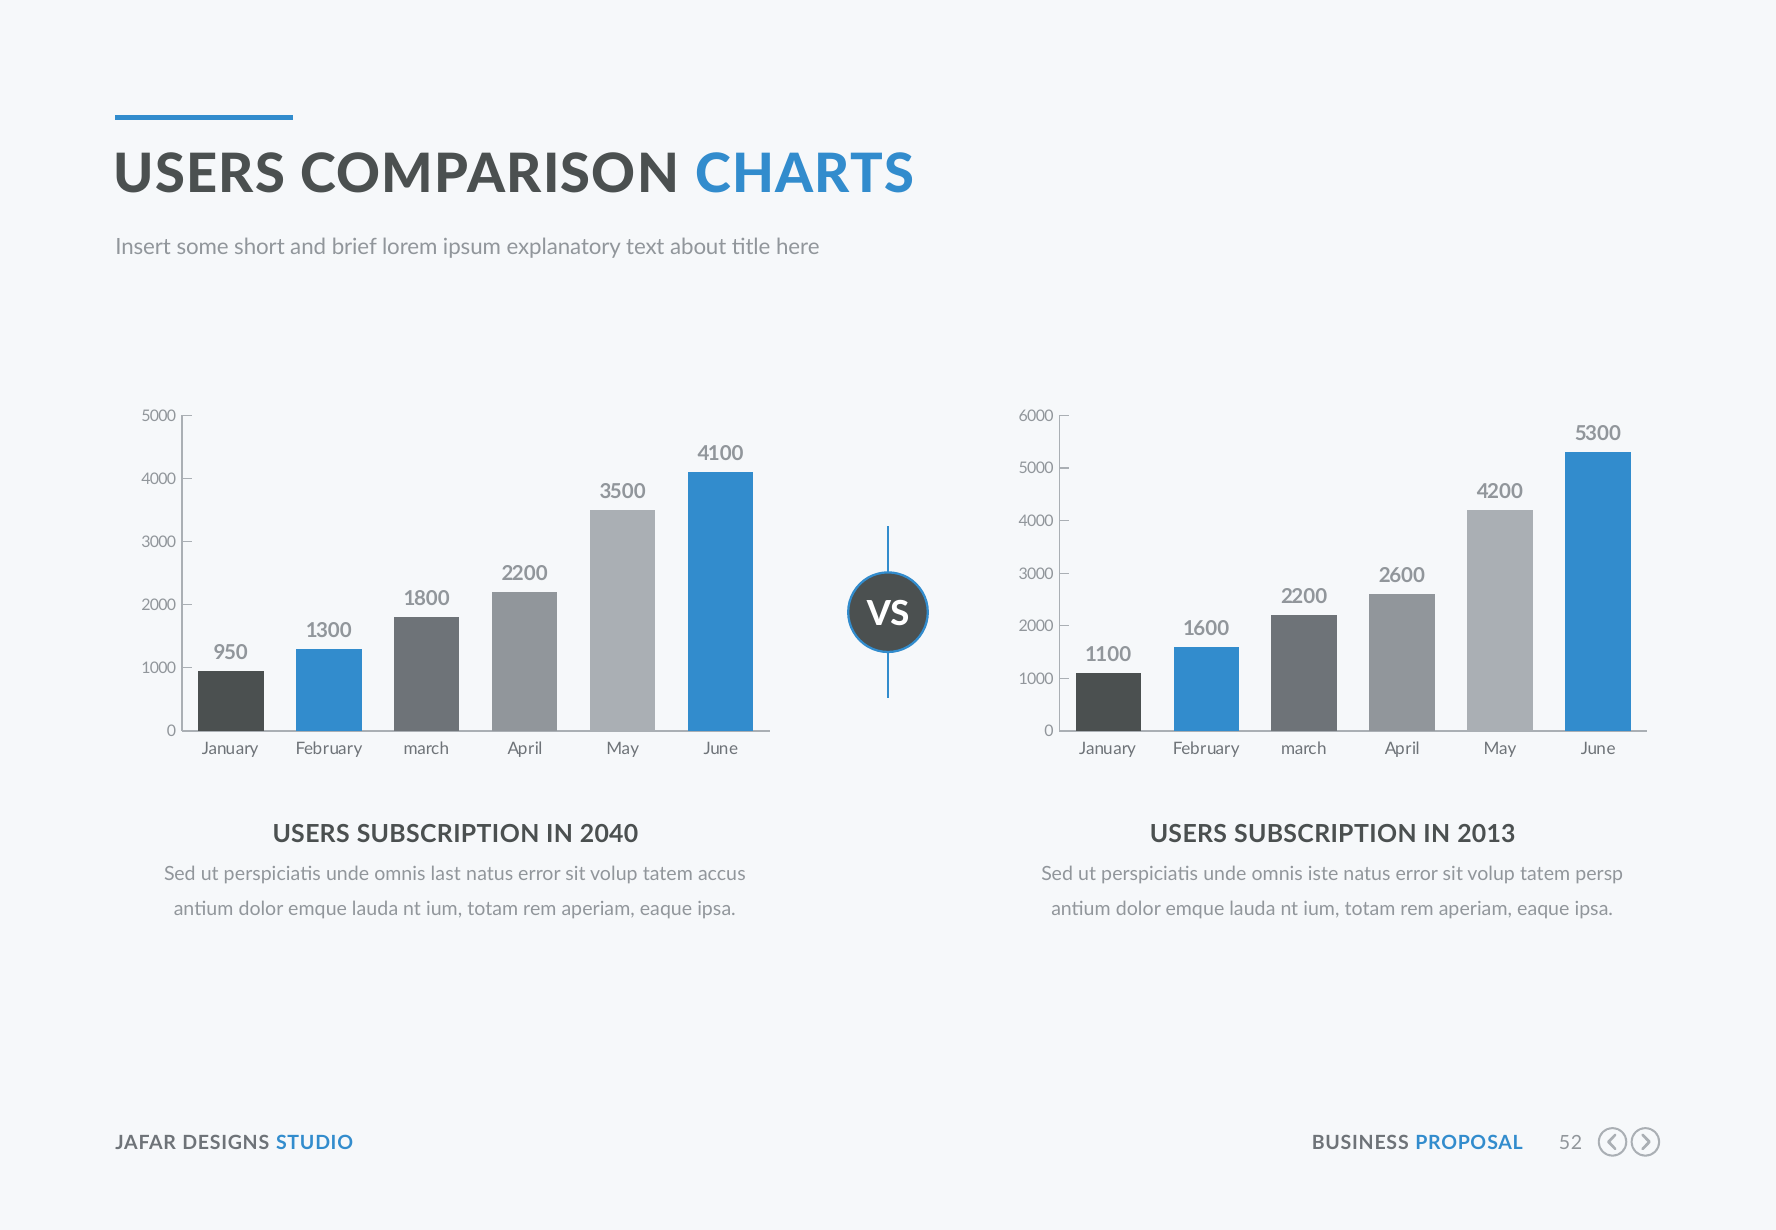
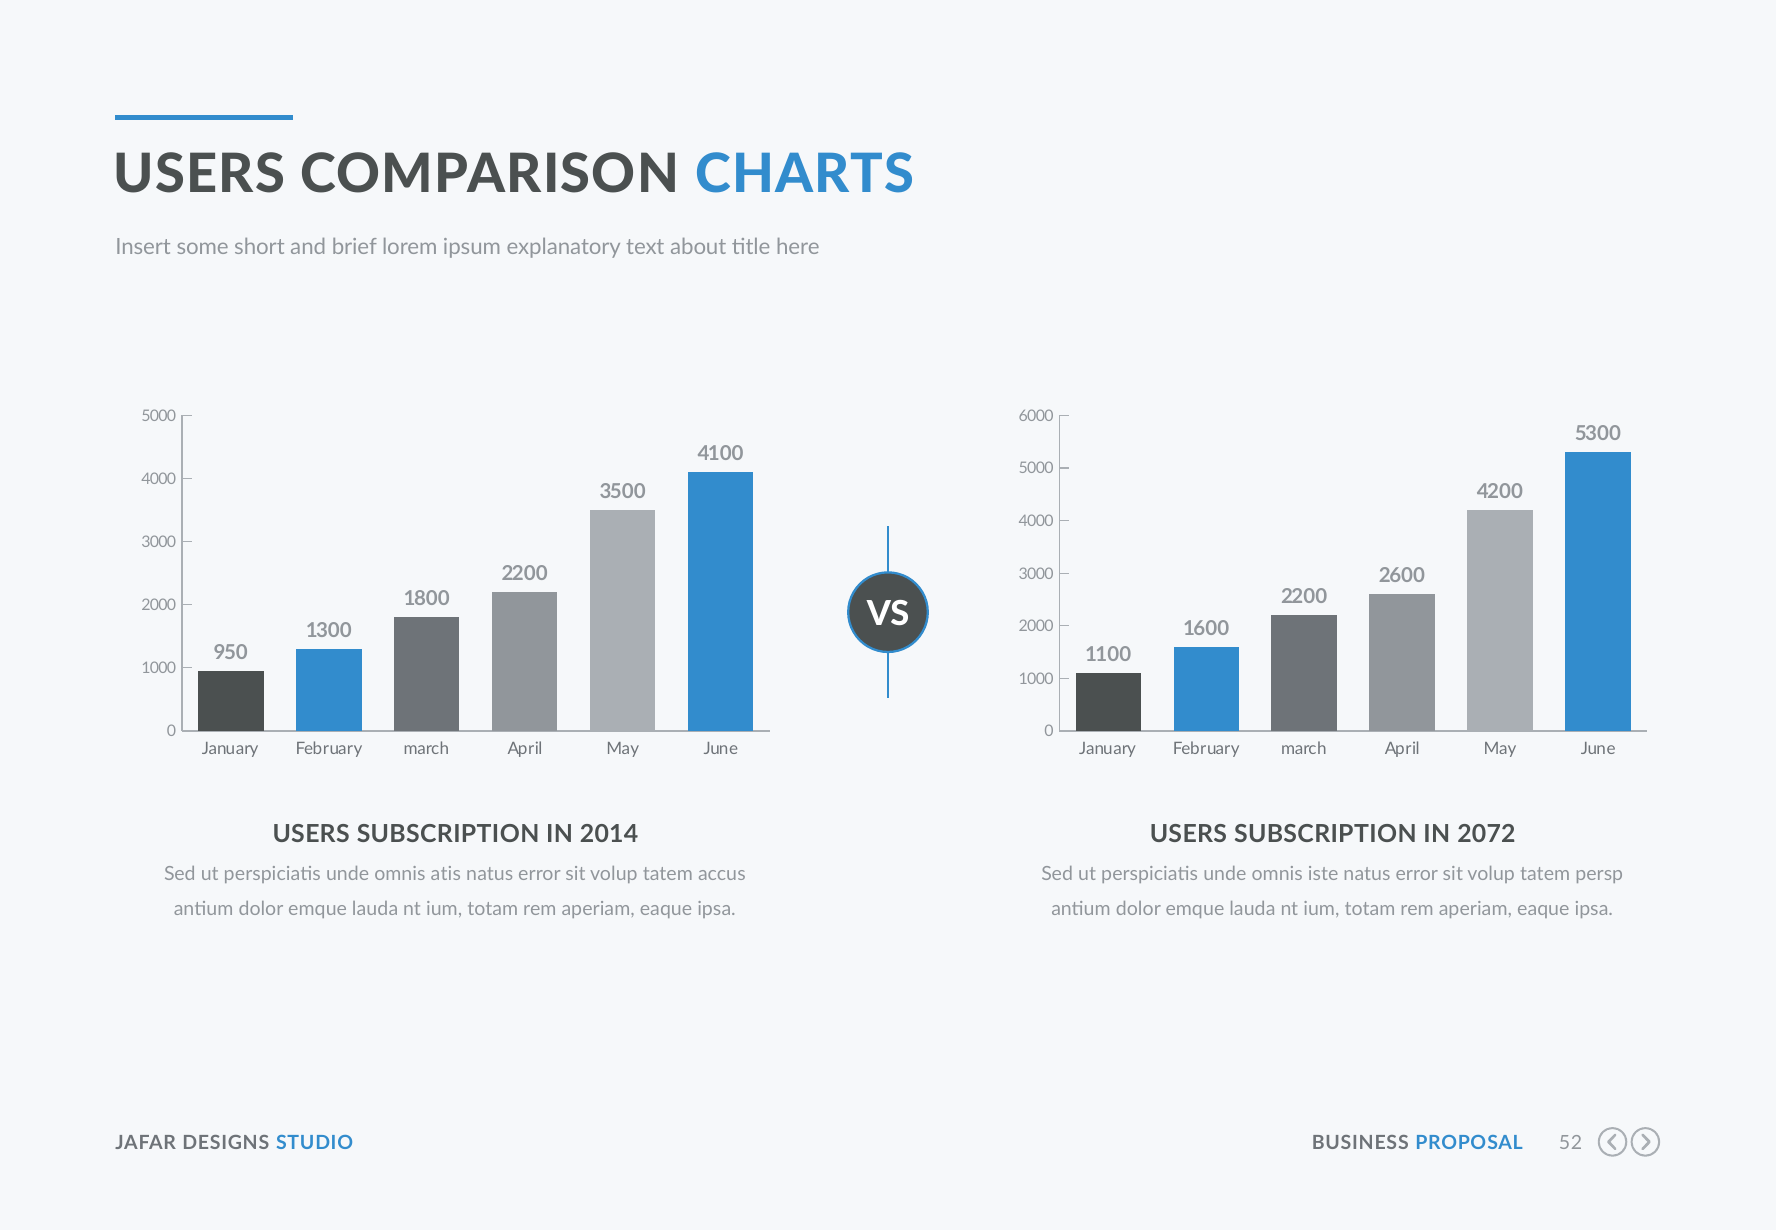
2040: 2040 -> 2014 (609, 834)
2013: 2013 -> 2072 (1486, 834)
last: last -> atis (446, 874)
